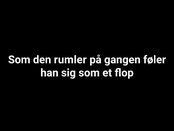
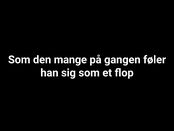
rumler: rumler -> mange (70, 59)
